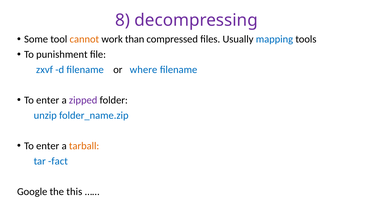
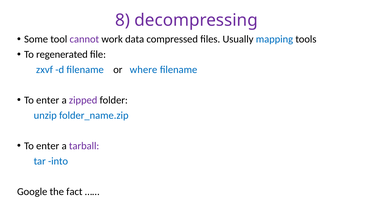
cannot colour: orange -> purple (84, 39)
than: than -> data (135, 39)
punishment: punishment -> regenerated (62, 54)
tarball colour: orange -> purple (84, 146)
fact: fact -> into (58, 161)
this: this -> fact (74, 191)
